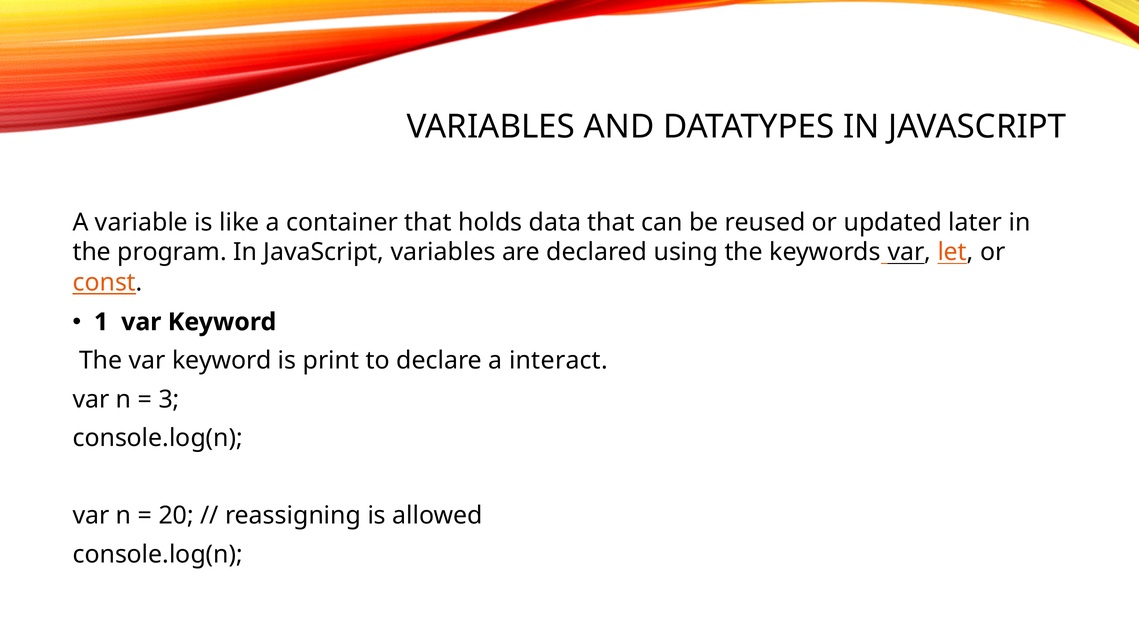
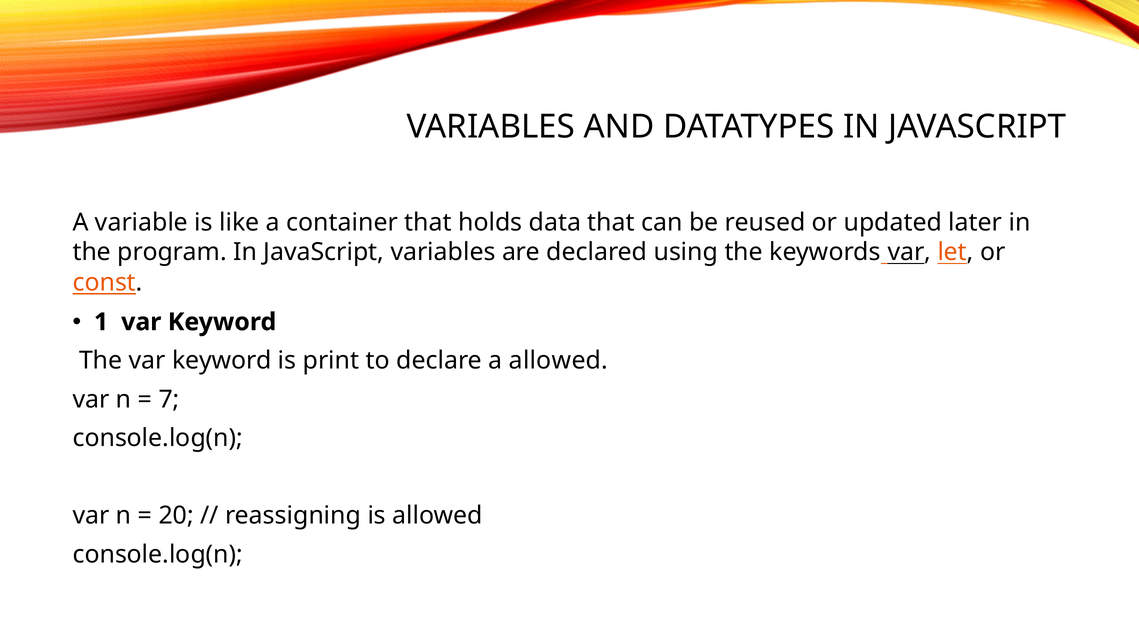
a interact: interact -> allowed (559, 361)
3: 3 -> 7 (169, 400)
